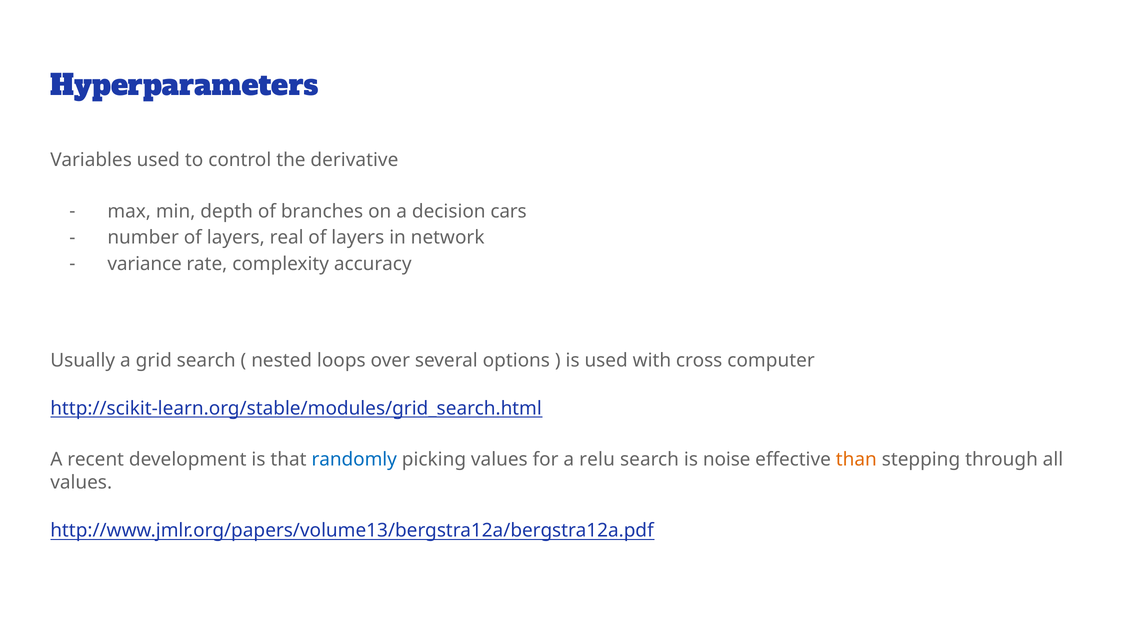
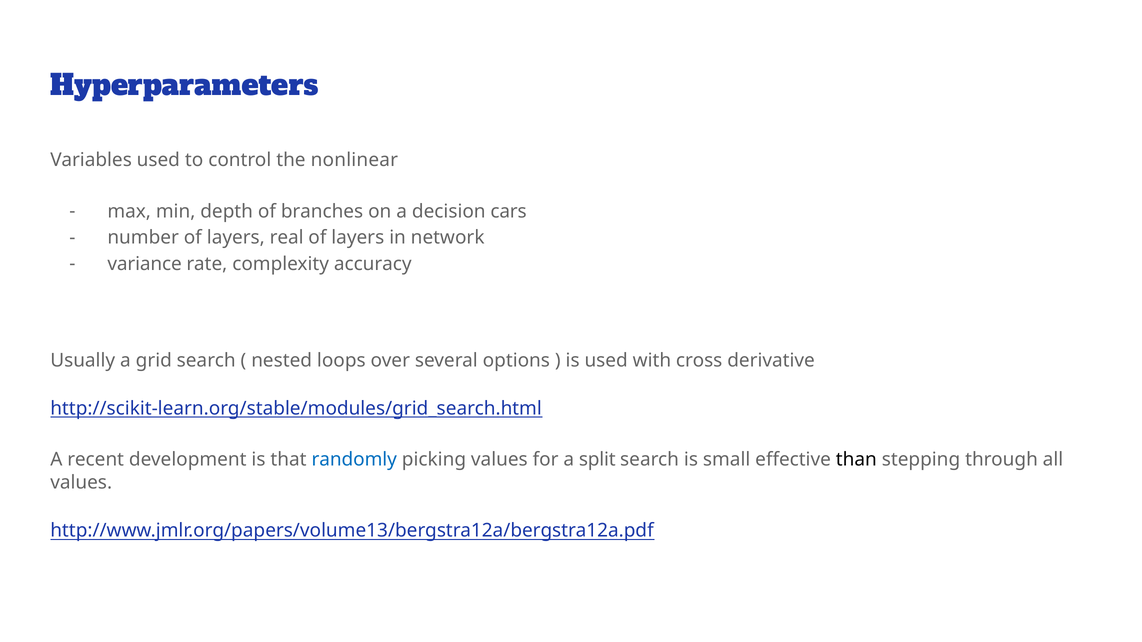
derivative: derivative -> nonlinear (354, 160)
computer: computer -> derivative (771, 360)
relu: relu -> split (597, 460)
noise: noise -> small (727, 460)
than colour: orange -> black (856, 460)
